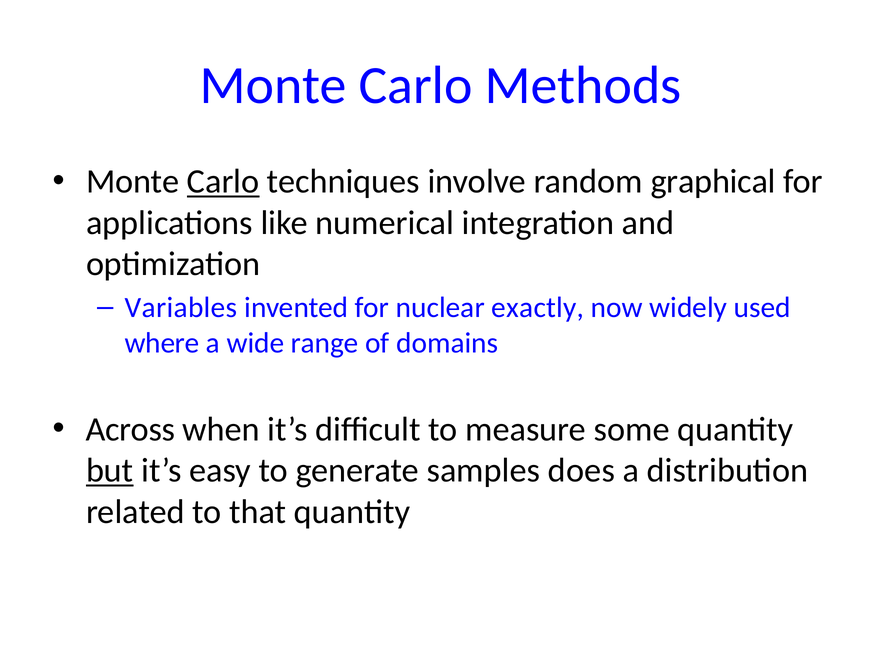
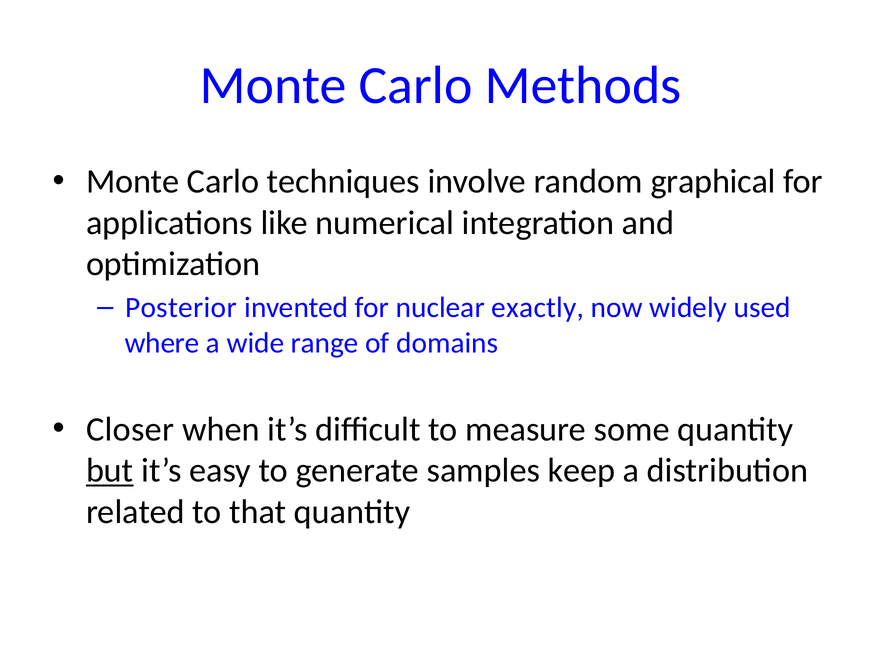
Carlo underline: present -> none (223, 182)
Variables: Variables -> Posterior (181, 308)
Across: Across -> Closer (130, 430)
does: does -> keep (582, 471)
